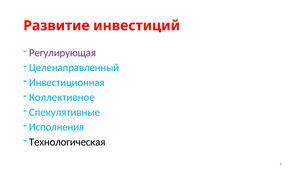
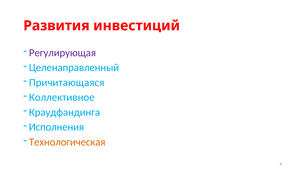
Развитие: Развитие -> Развития (56, 26)
Инвестиционная: Инвестиционная -> Причитающаяся (67, 82)
Спекулятивные: Спекулятивные -> Краудфандинга (65, 112)
Технологическая colour: black -> orange (67, 142)
